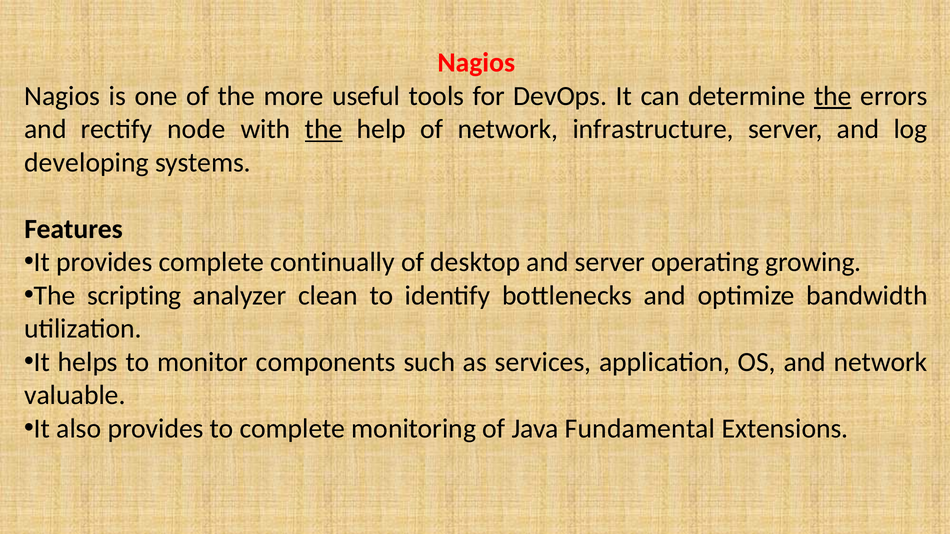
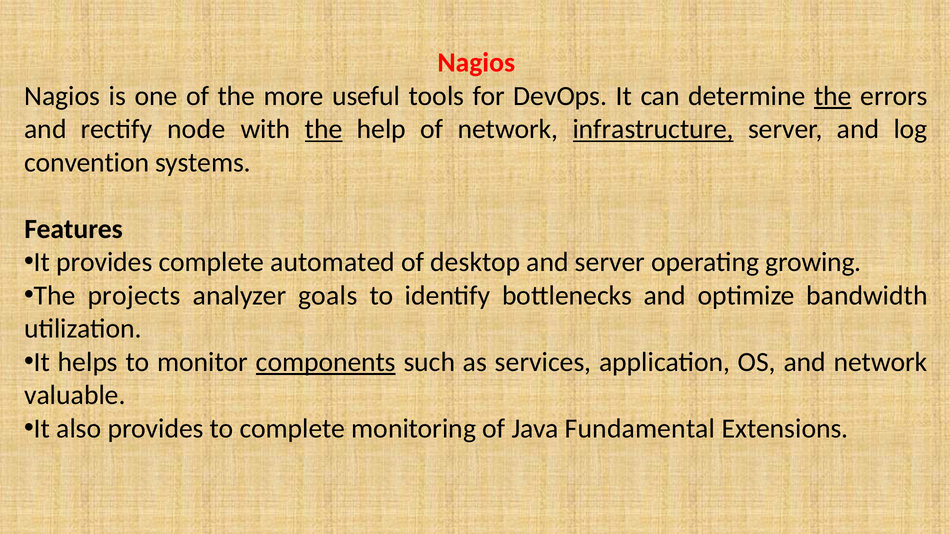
infrastructure underline: none -> present (653, 129)
developing: developing -> convention (87, 163)
continually: continually -> automated (333, 262)
scripting: scripting -> projects (134, 296)
clean: clean -> goals (328, 296)
components underline: none -> present (326, 362)
